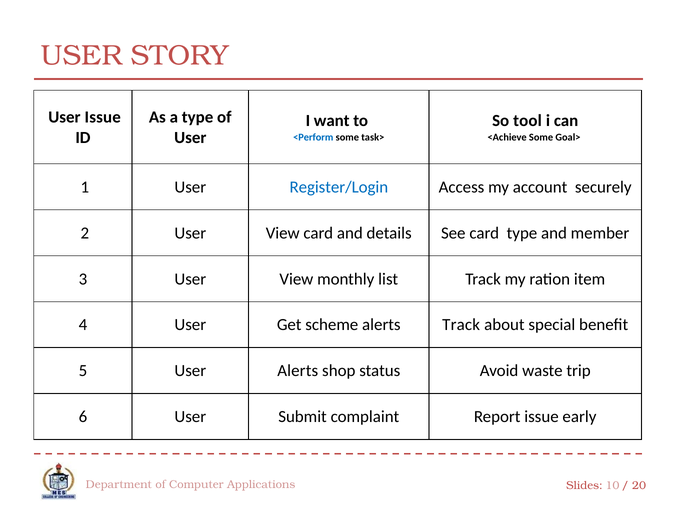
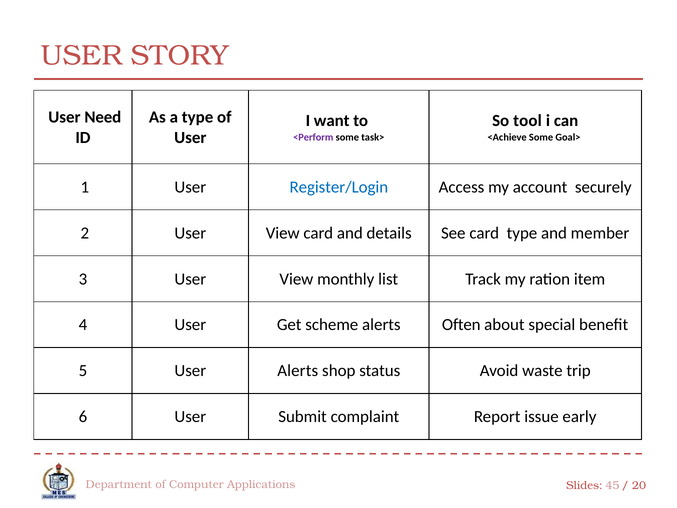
User Issue: Issue -> Need (103, 117)
<Perform colour: blue -> purple (313, 137)
alerts Track: Track -> Often (461, 325)
10: 10 -> 45 (612, 485)
